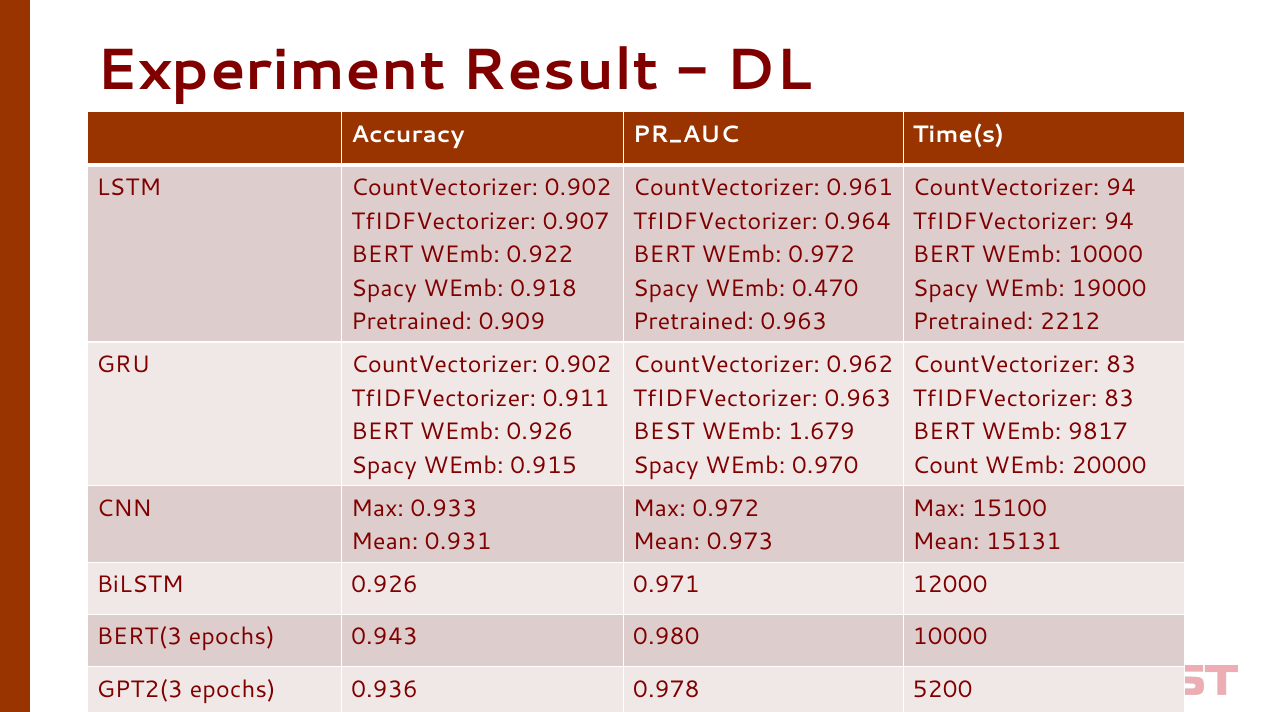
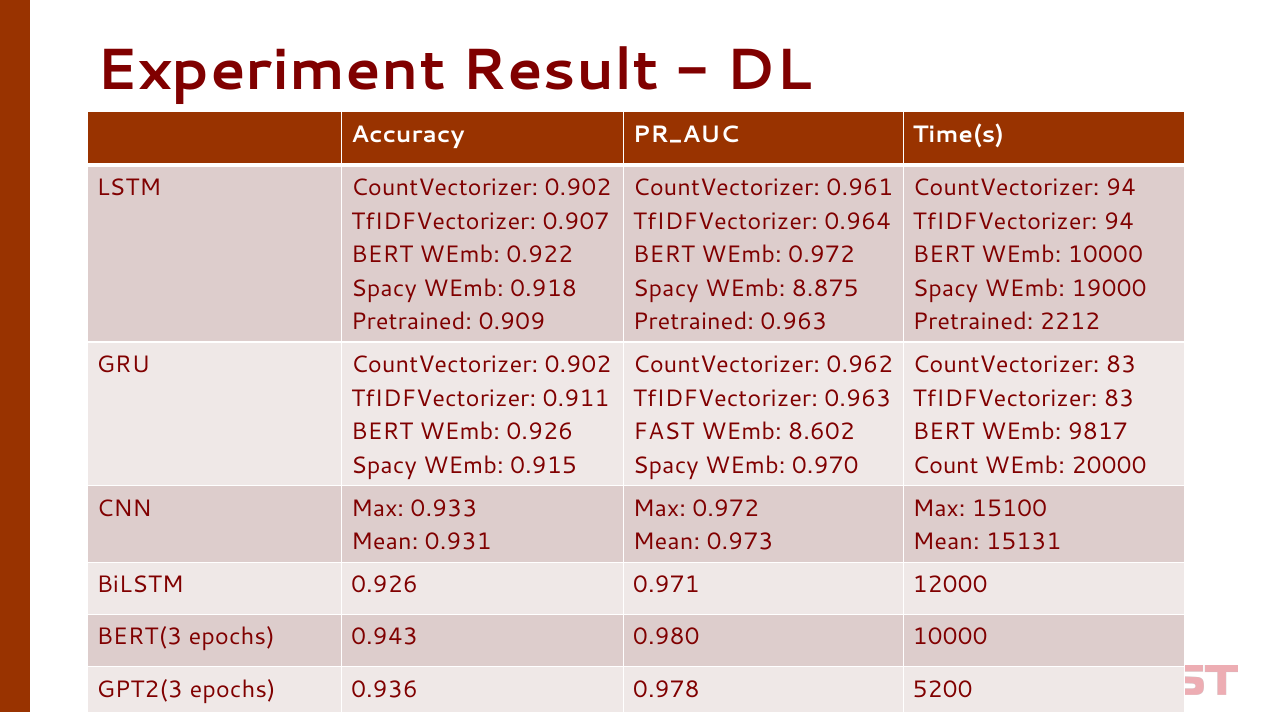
0.470: 0.470 -> 8.875 (825, 288)
BEST: BEST -> FAST (664, 432)
1.679: 1.679 -> 8.602 (822, 432)
